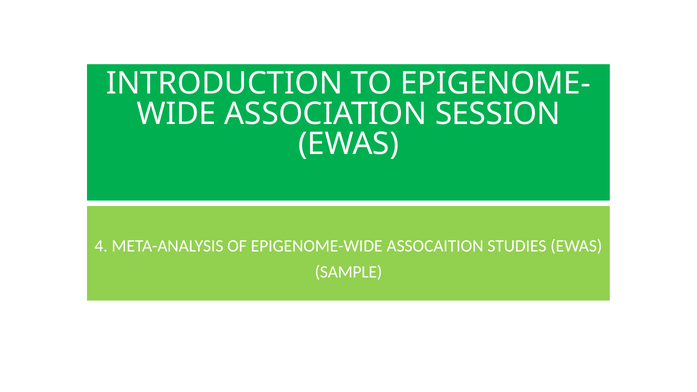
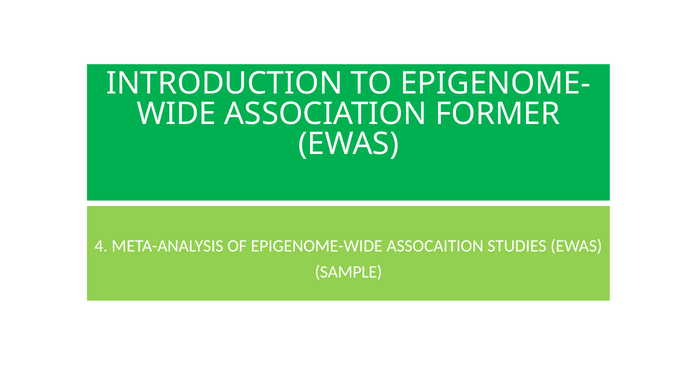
SESSION: SESSION -> FORMER (498, 114)
